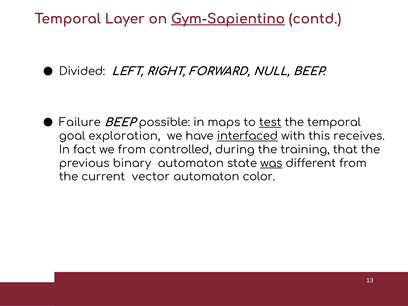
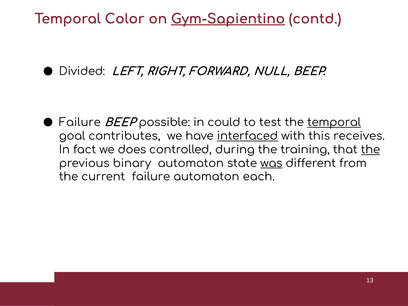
Layer: Layer -> Color (125, 19)
maps: maps -> could (224, 122)
test underline: present -> none (270, 122)
temporal underline: none -> present (334, 122)
exploration: exploration -> contributes (124, 136)
we from: from -> does (132, 150)
the underline: none -> present (370, 150)
current vector: vector -> failure (151, 177)
color: color -> each (259, 177)
